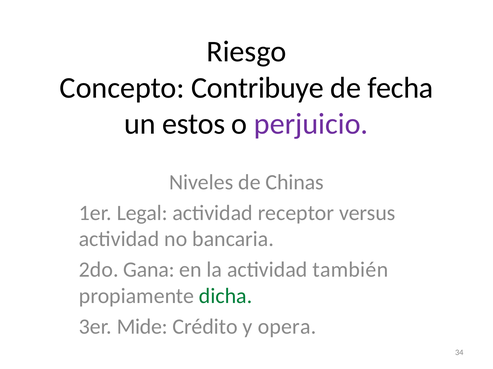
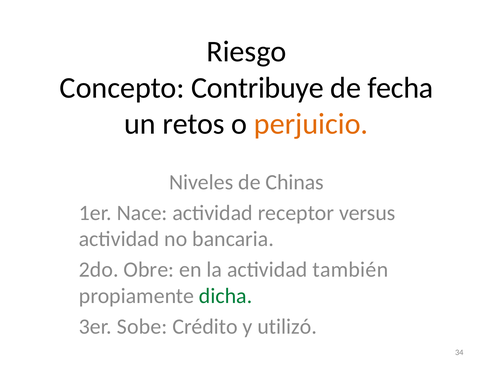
estos: estos -> retos (194, 124)
perjuicio colour: purple -> orange (311, 124)
Legal: Legal -> Nace (142, 213)
Gana: Gana -> Obre (149, 270)
Mide: Mide -> Sobe (142, 327)
opera: opera -> utilizó (287, 327)
